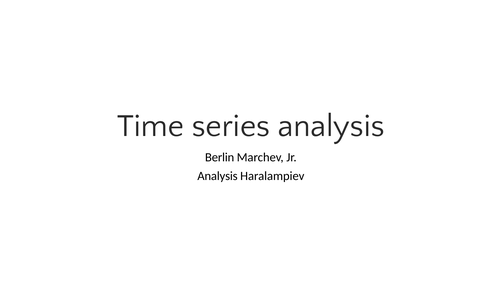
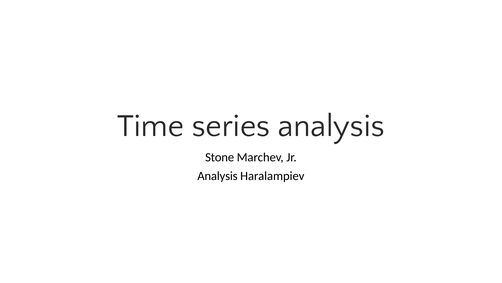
Berlin: Berlin -> Stone (220, 157)
